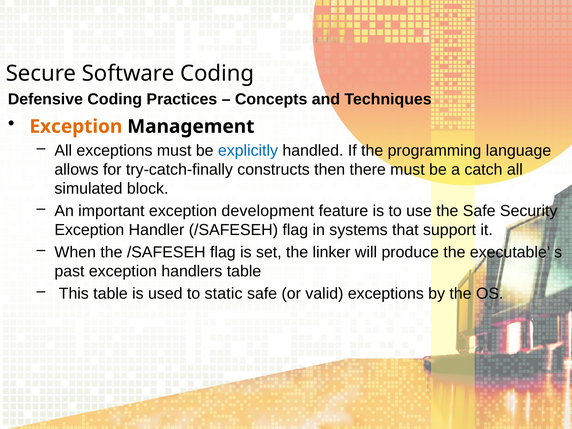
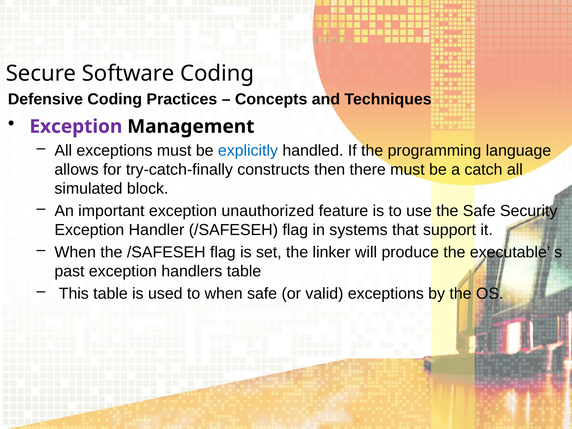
Exception colour: orange -> purple (76, 127)
development: development -> unauthorized (268, 211)
to static: static -> when (224, 293)
